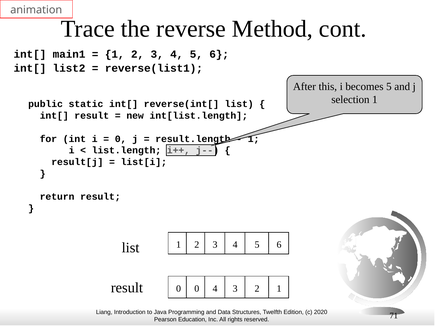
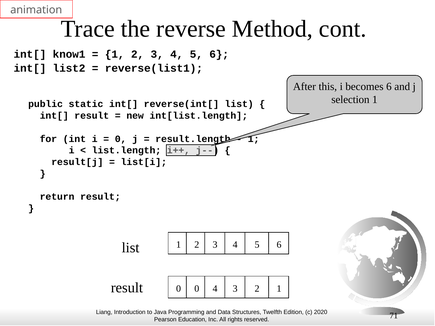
main1: main1 -> know1 (69, 54)
becomes 5: 5 -> 6 (389, 87)
